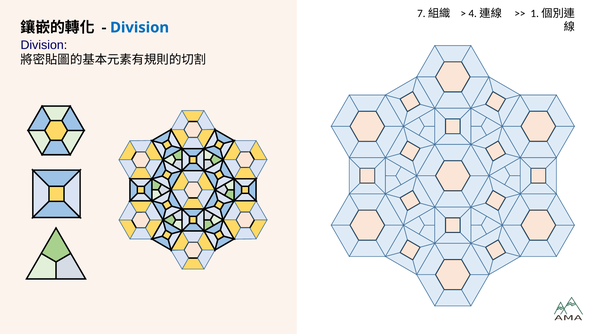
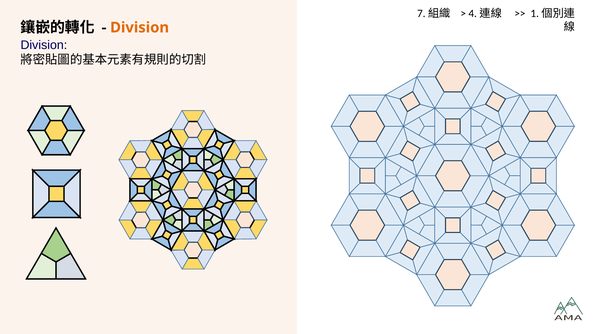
Division colour: blue -> orange (140, 27)
